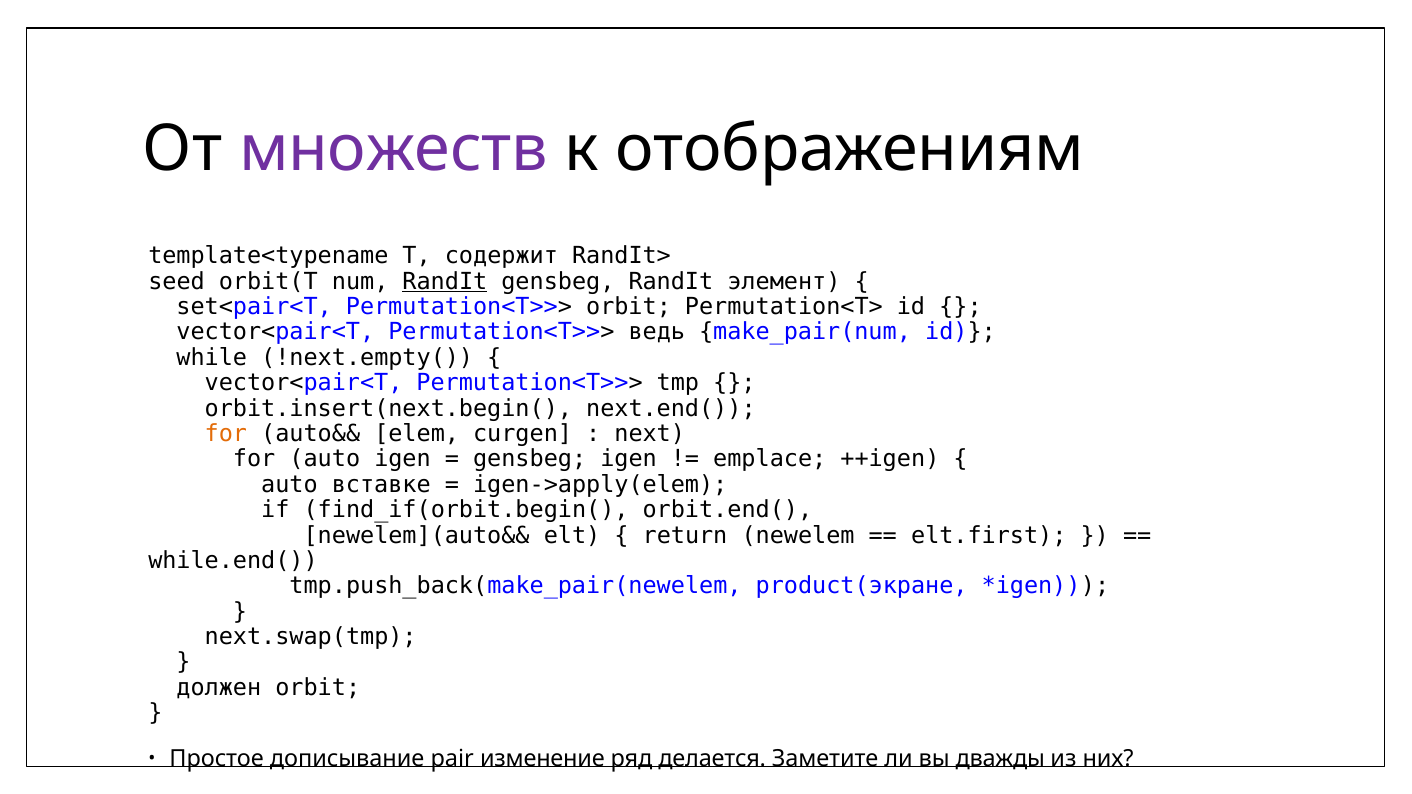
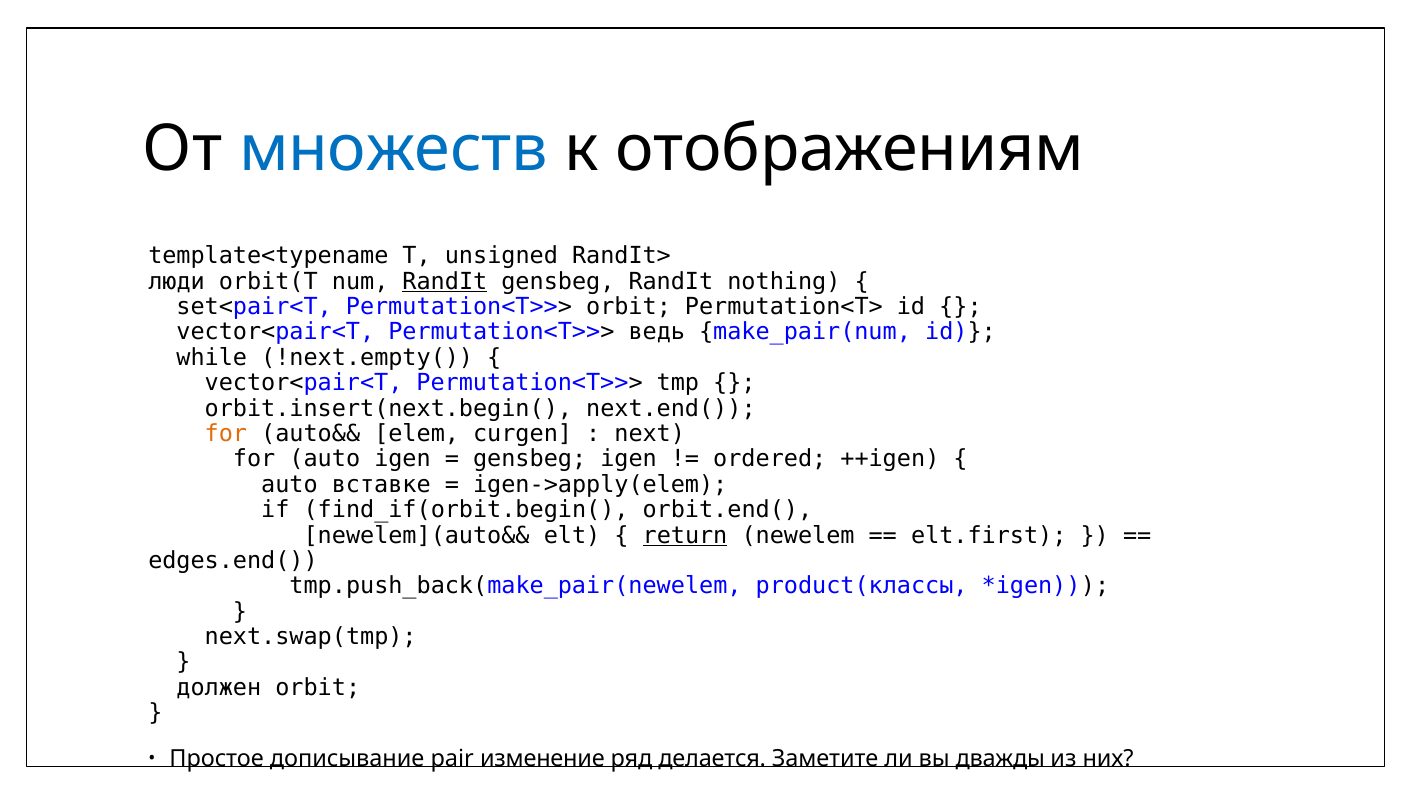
множеств colour: purple -> blue (394, 149)
содержит: содержит -> unsigned (501, 256)
seed: seed -> люди (177, 282)
элемент: элемент -> nothing (784, 282)
emplace: emplace -> ordered (770, 459)
return underline: none -> present (685, 535)
while.end(: while.end( -> edges.end( (233, 561)
product(экране: product(экране -> product(классы (862, 586)
